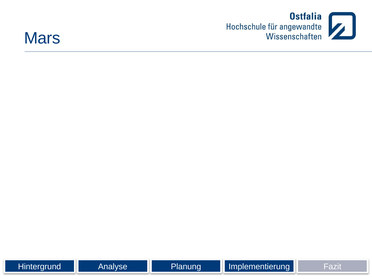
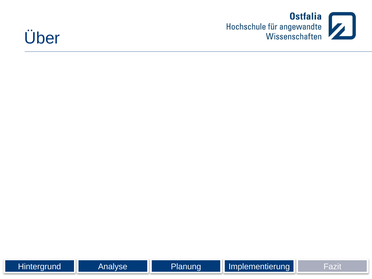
Mars: Mars -> Über (42, 38)
